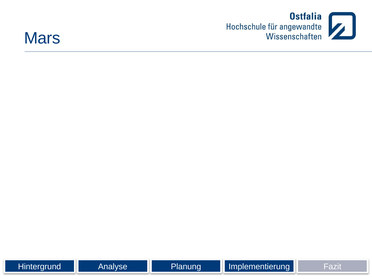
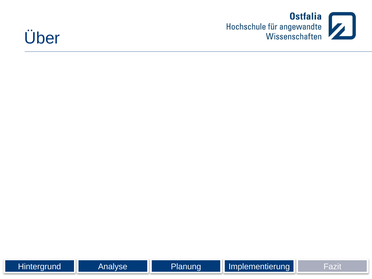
Mars: Mars -> Über (42, 38)
